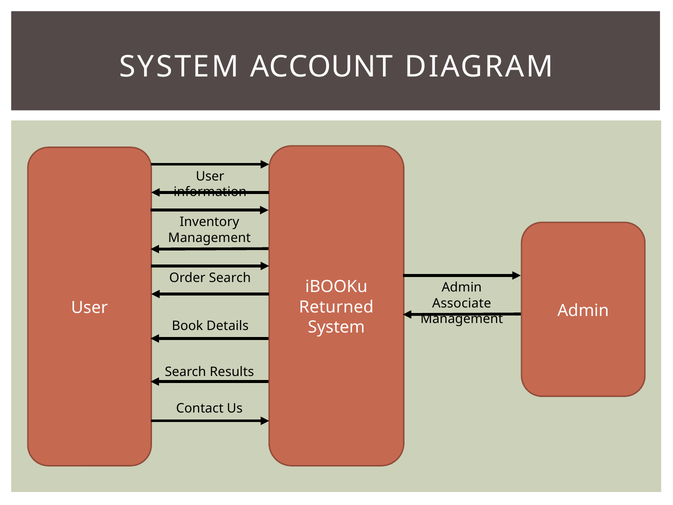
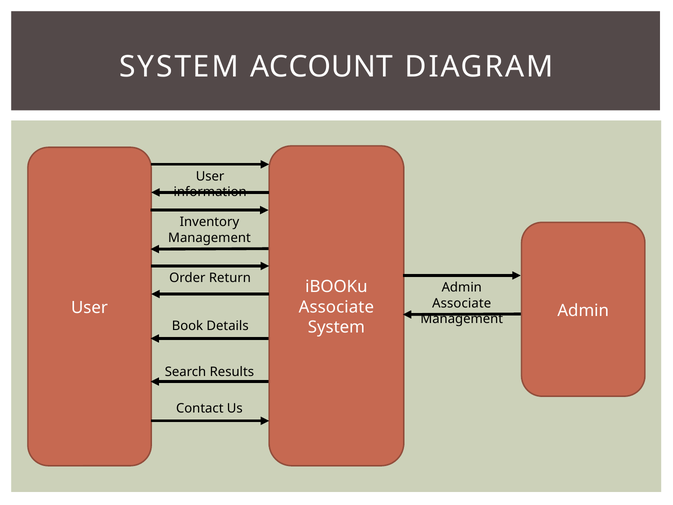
Order Search: Search -> Return (230, 278)
Returned: Returned -> Associate (336, 307)
